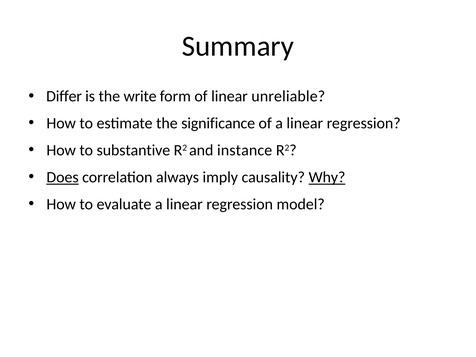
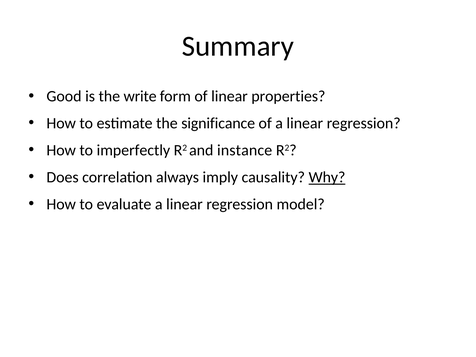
Differ: Differ -> Good (64, 96)
unreliable: unreliable -> properties (288, 96)
substantive: substantive -> imperfectly (133, 150)
Does underline: present -> none (63, 177)
